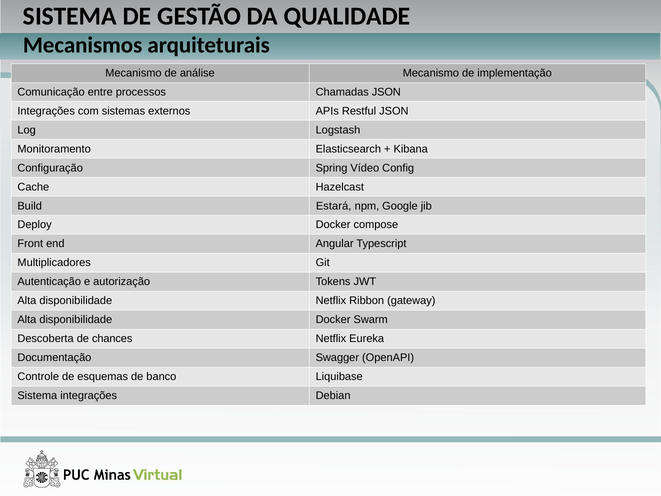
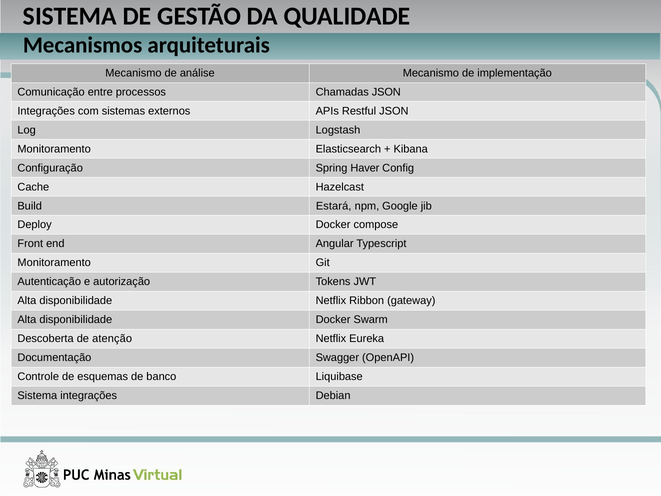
Vídeo: Vídeo -> Haver (365, 168)
Multiplicadores: Multiplicadores -> Monitoramento (54, 263)
chances: chances -> atenção (112, 339)
